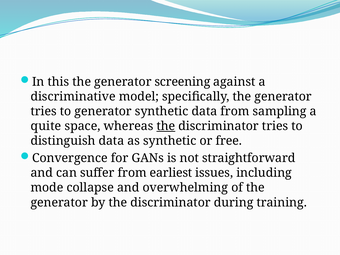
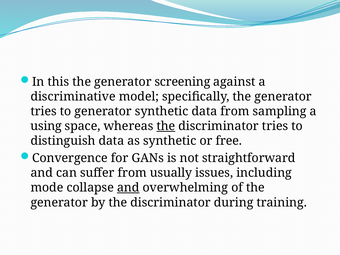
quite: quite -> using (46, 126)
earliest: earliest -> usually (171, 173)
and underline: none -> present (128, 188)
